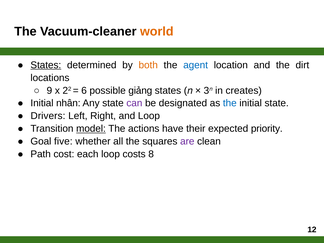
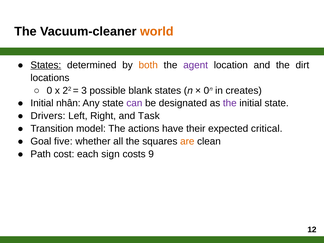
agent colour: blue -> purple (196, 65)
9: 9 -> 0 (49, 91)
6: 6 -> 3 (84, 91)
giảng: giảng -> blank (140, 91)
3: 3 -> 0 (206, 91)
the colour: blue -> purple (230, 103)
and Loop: Loop -> Task (149, 116)
model underline: present -> none (91, 129)
priority: priority -> critical (267, 129)
are colour: purple -> orange (187, 141)
each loop: loop -> sign (110, 154)
8: 8 -> 9 (151, 154)
